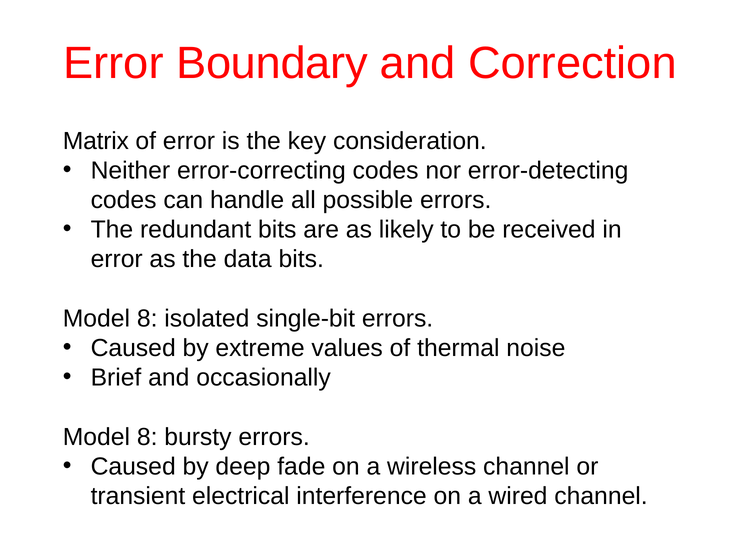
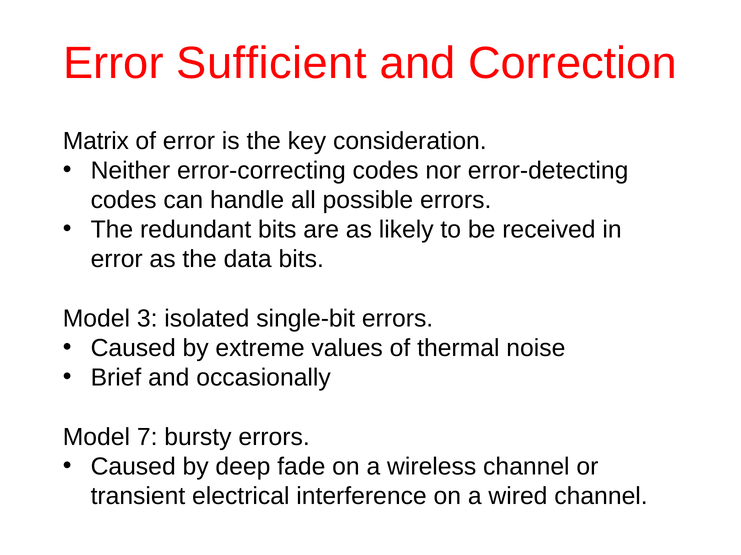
Boundary: Boundary -> Sufficient (272, 64)
8: 8 -> 3 (147, 319)
8: 8 -> 7 (147, 437)
